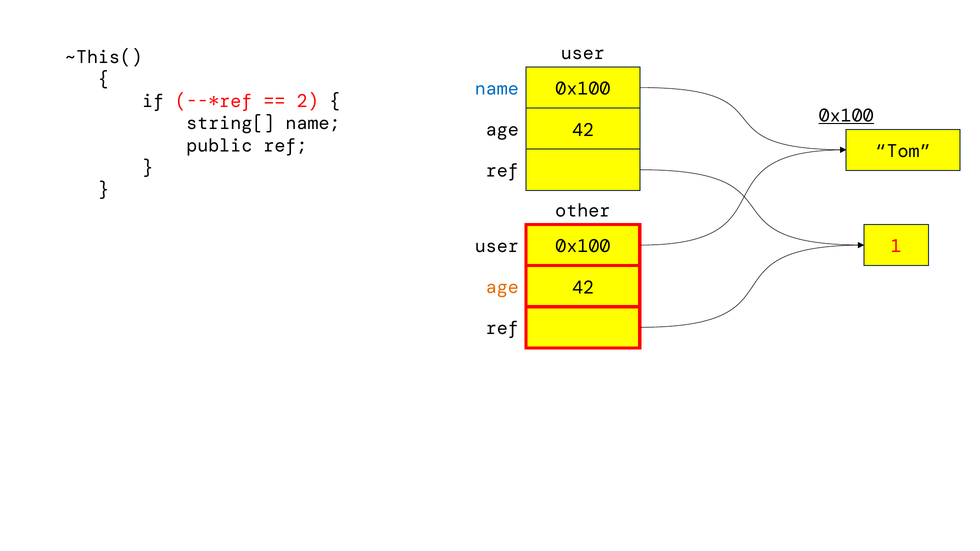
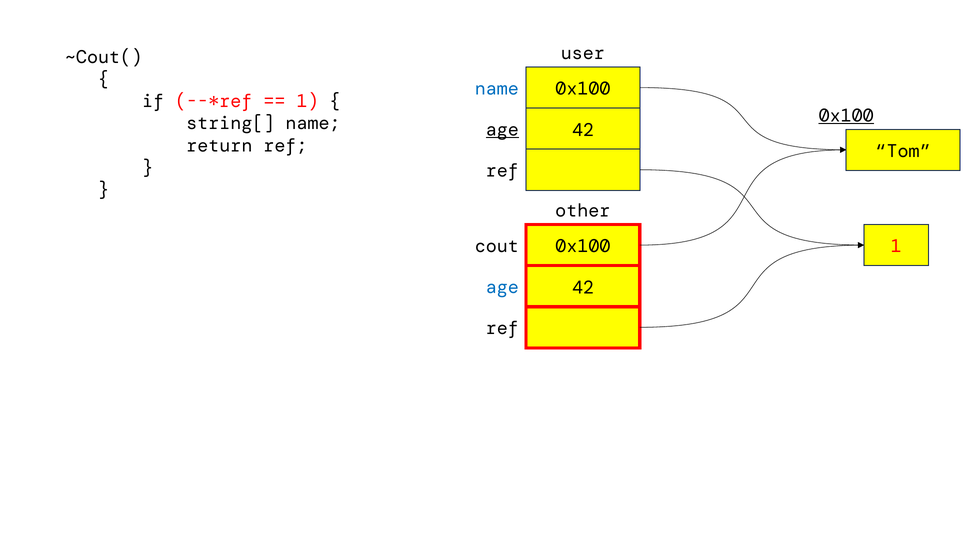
~This(: ~This( -> ~Cout( (104, 57)
2: 2 -> 1 (308, 101)
age underline: none -> present (502, 130)
public: public -> return (219, 146)
user: user -> cout (497, 246)
age colour: orange -> blue (502, 287)
